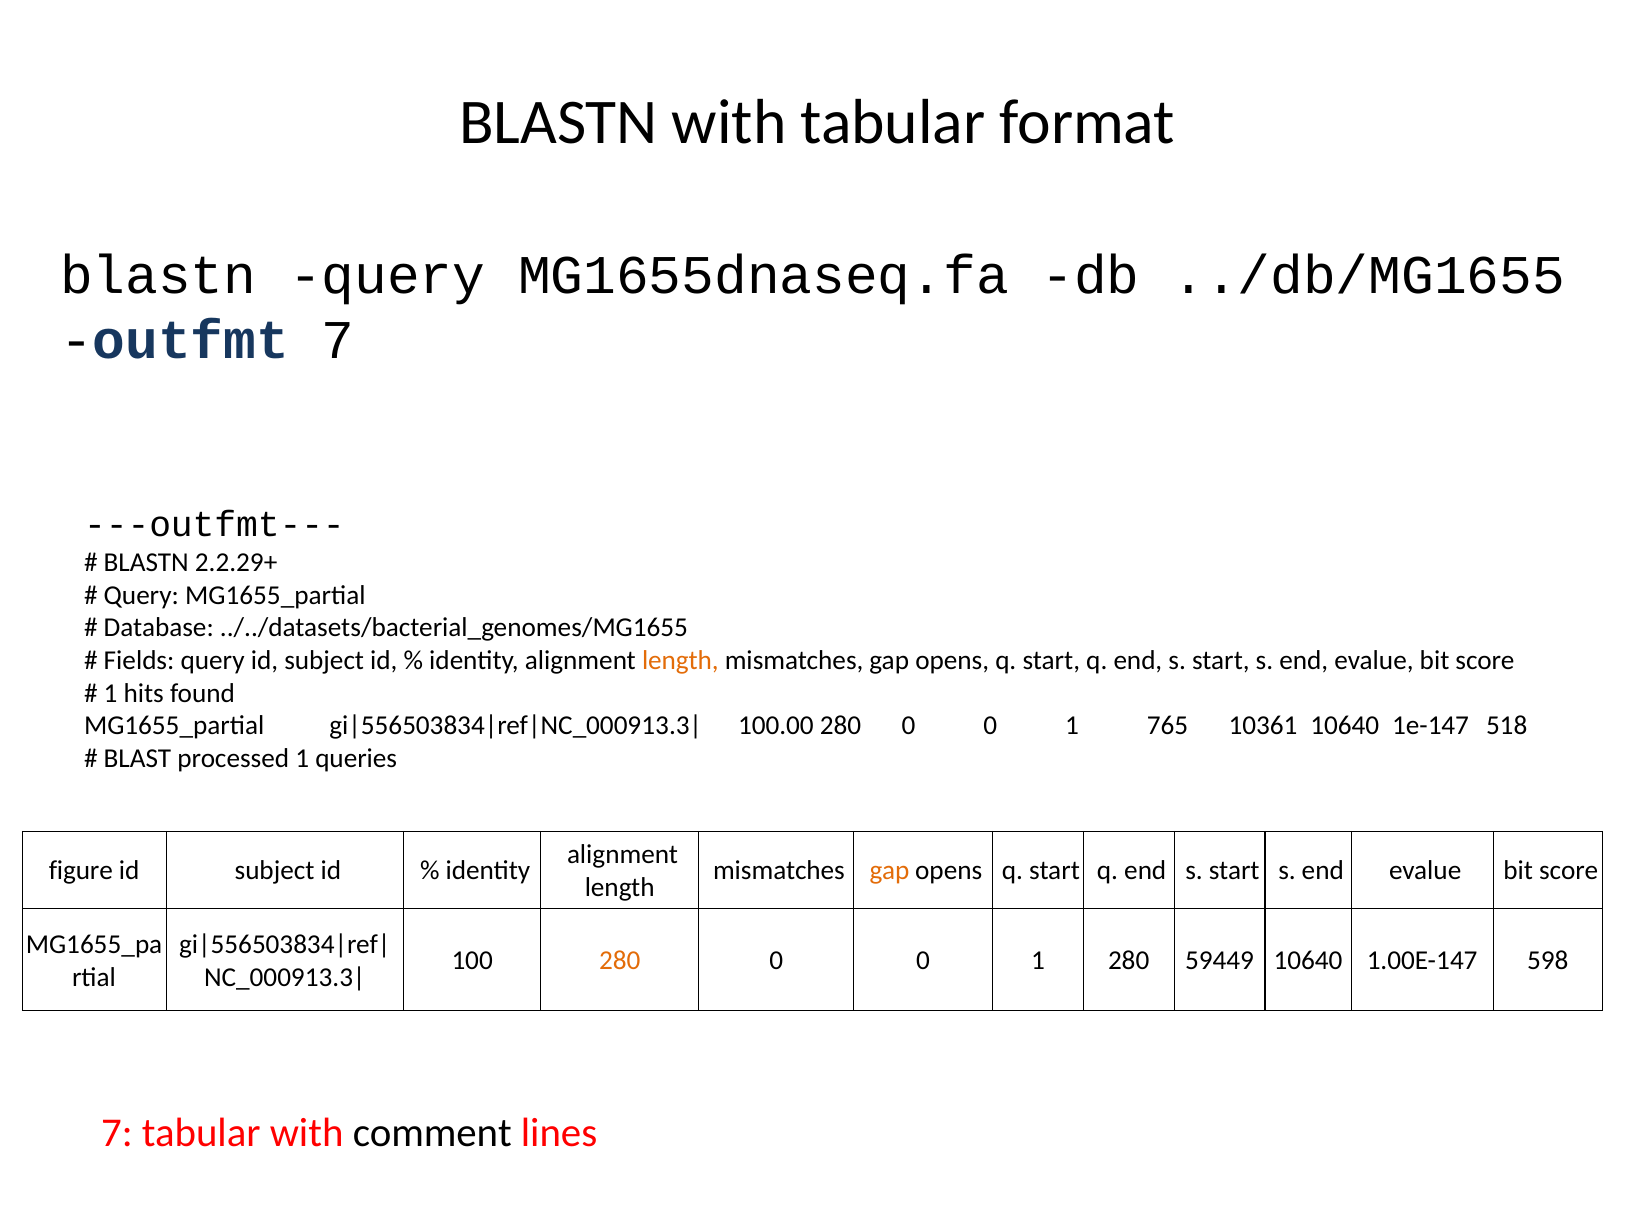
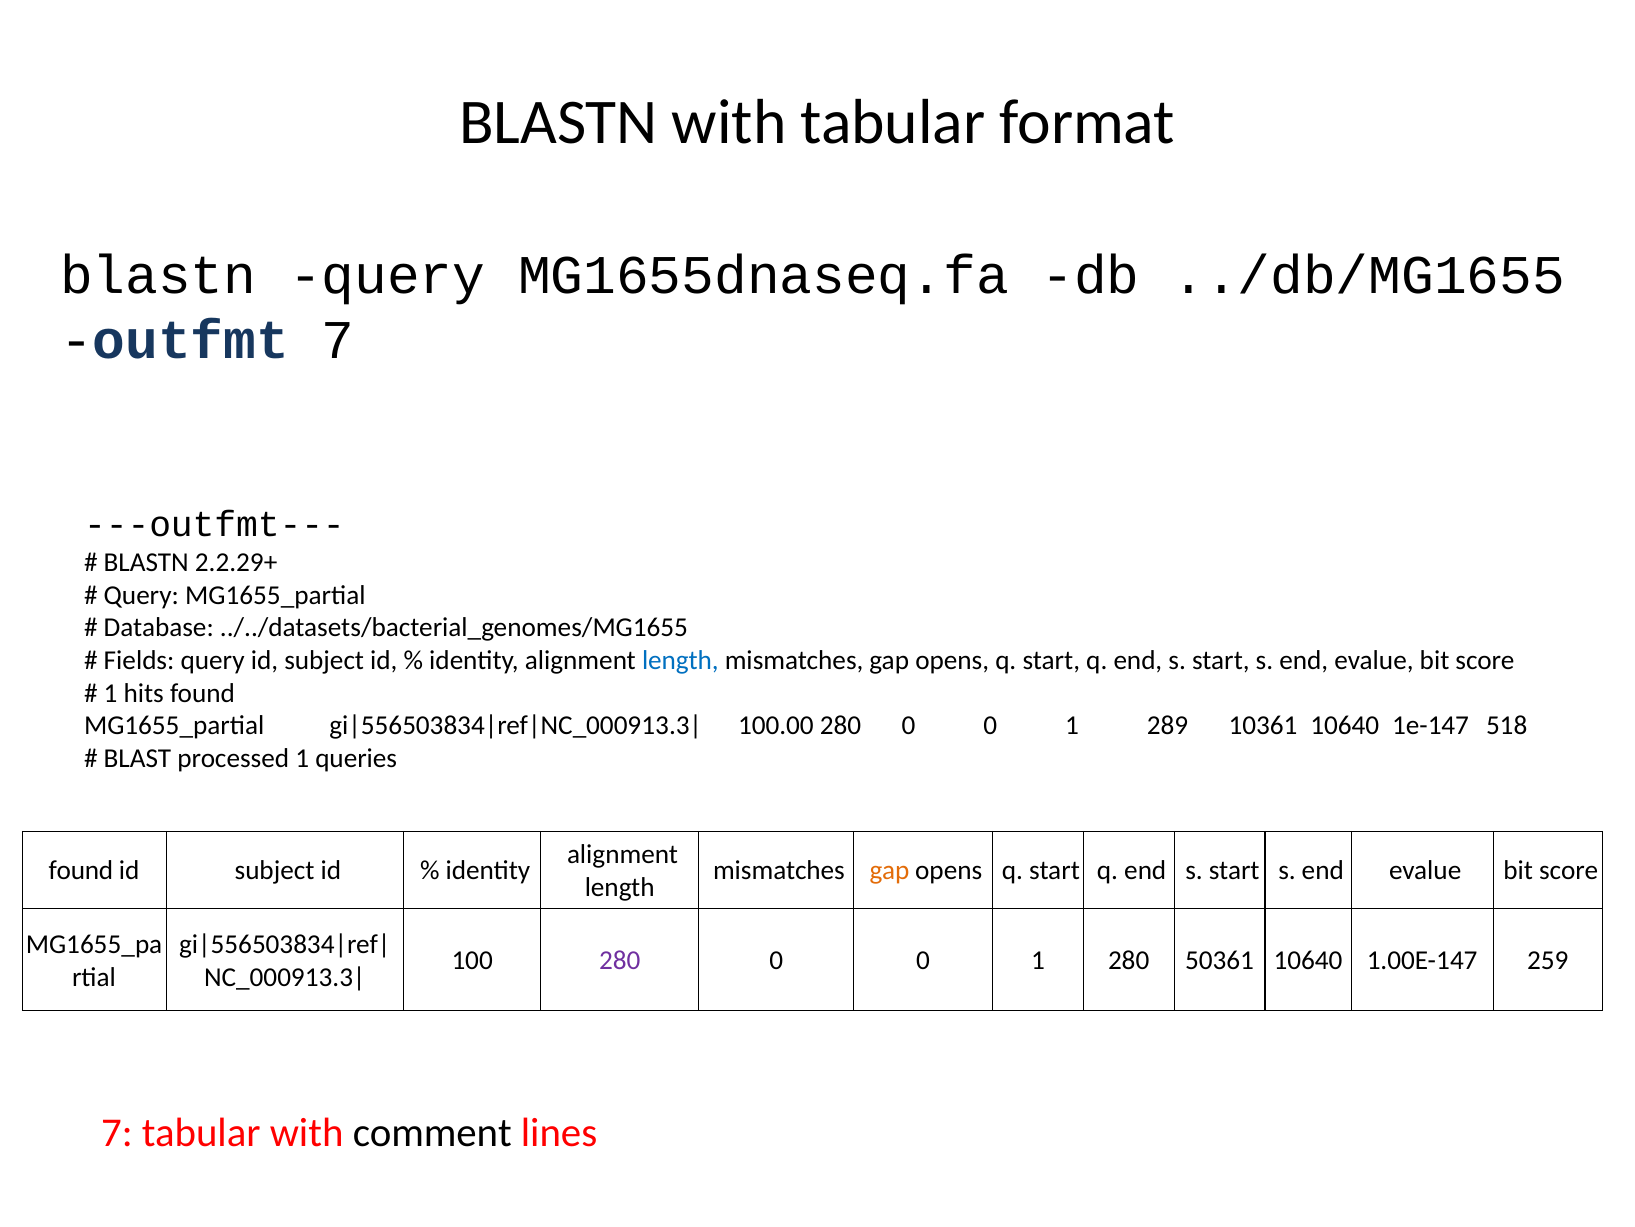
length colour: orange -> blue (680, 660)
765: 765 -> 289 (1168, 725)
figure: figure -> found (81, 870)
280 colour: orange -> purple (620, 960)
59449: 59449 -> 50361 (1219, 960)
598: 598 -> 259 (1548, 960)
